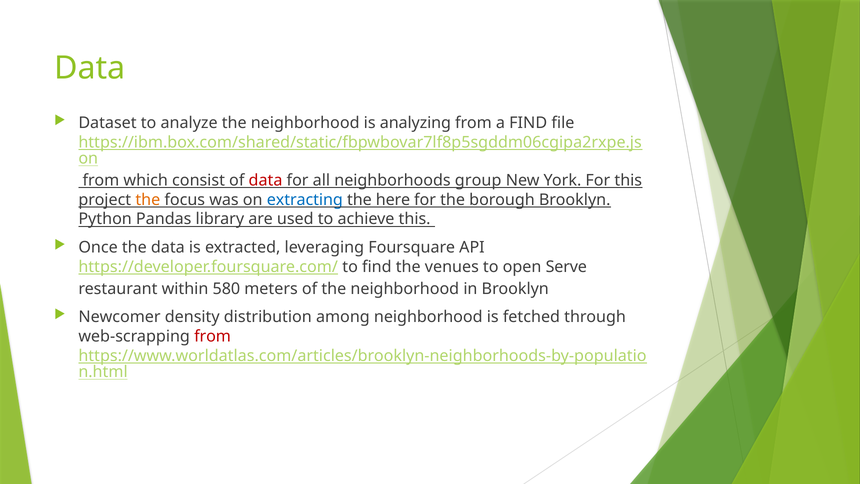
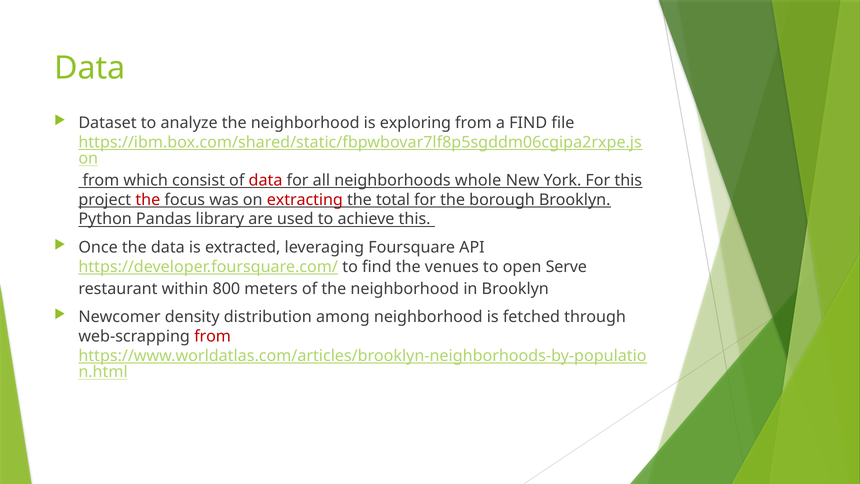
analyzing: analyzing -> exploring (415, 123)
group: group -> whole (478, 180)
the colour: orange -> red (148, 200)
extracting colour: blue -> red (305, 200)
here: here -> total (393, 200)
580: 580 -> 800 (226, 289)
